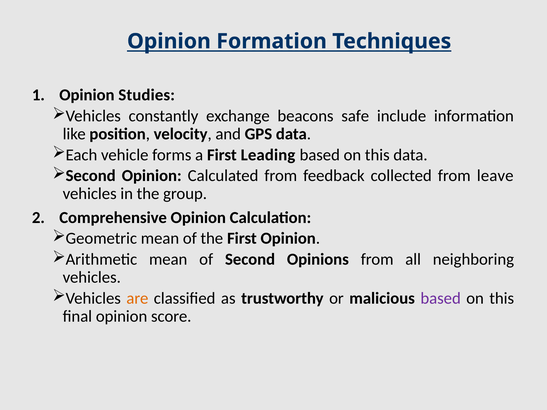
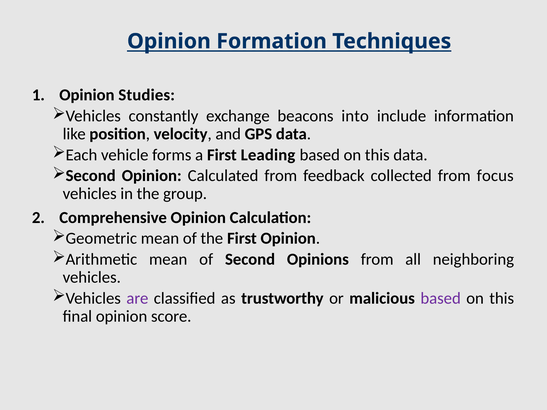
safe: safe -> into (355, 116)
leave: leave -> focus (495, 176)
are colour: orange -> purple (137, 298)
